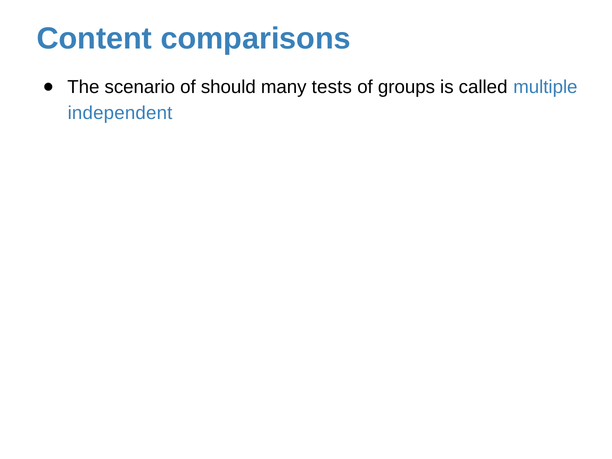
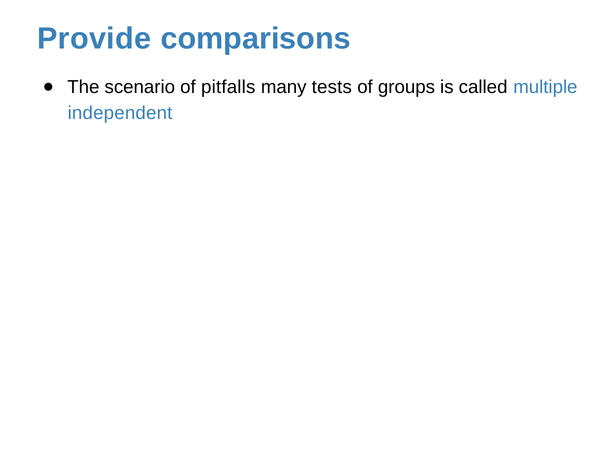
Content: Content -> Provide (94, 39)
should: should -> pitfalls (228, 87)
